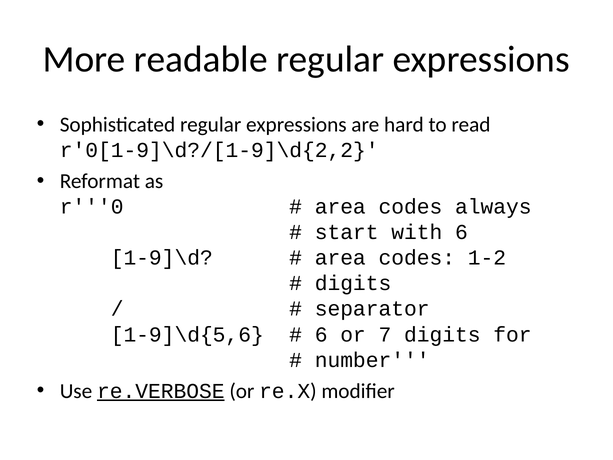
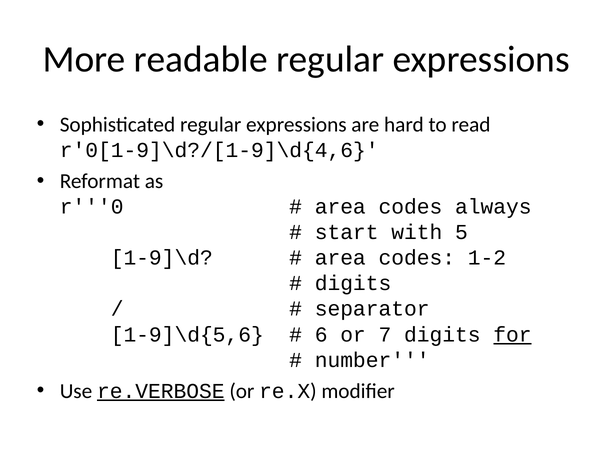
r'0[1-9]\d?/[1-9]\d{2,2: r'0[1-9]\d?/[1-9]\d{2,2 -> r'0[1-9]\d?/[1-9]\d{4,6 (219, 150)
with 6: 6 -> 5 (461, 232)
for underline: none -> present (512, 334)
